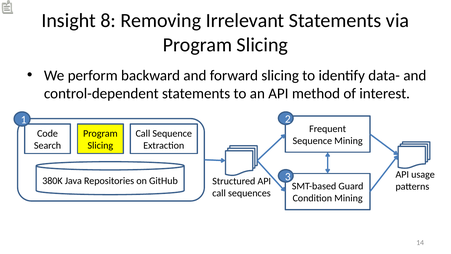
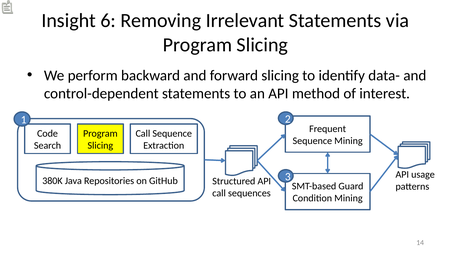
8: 8 -> 6 (108, 21)
